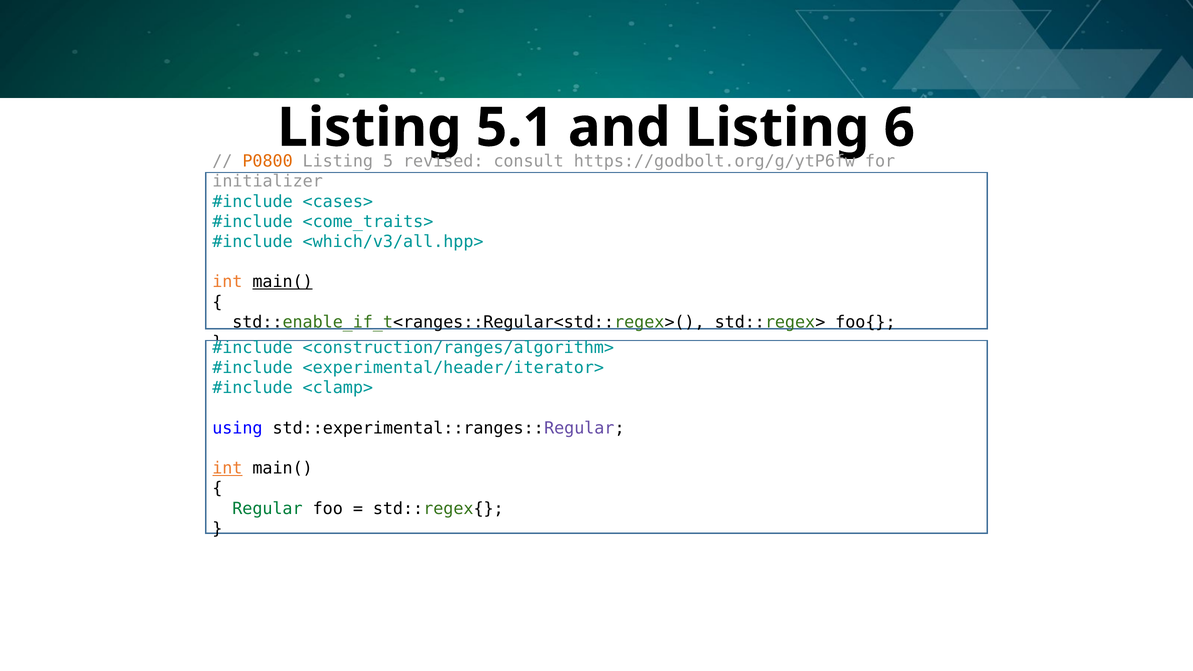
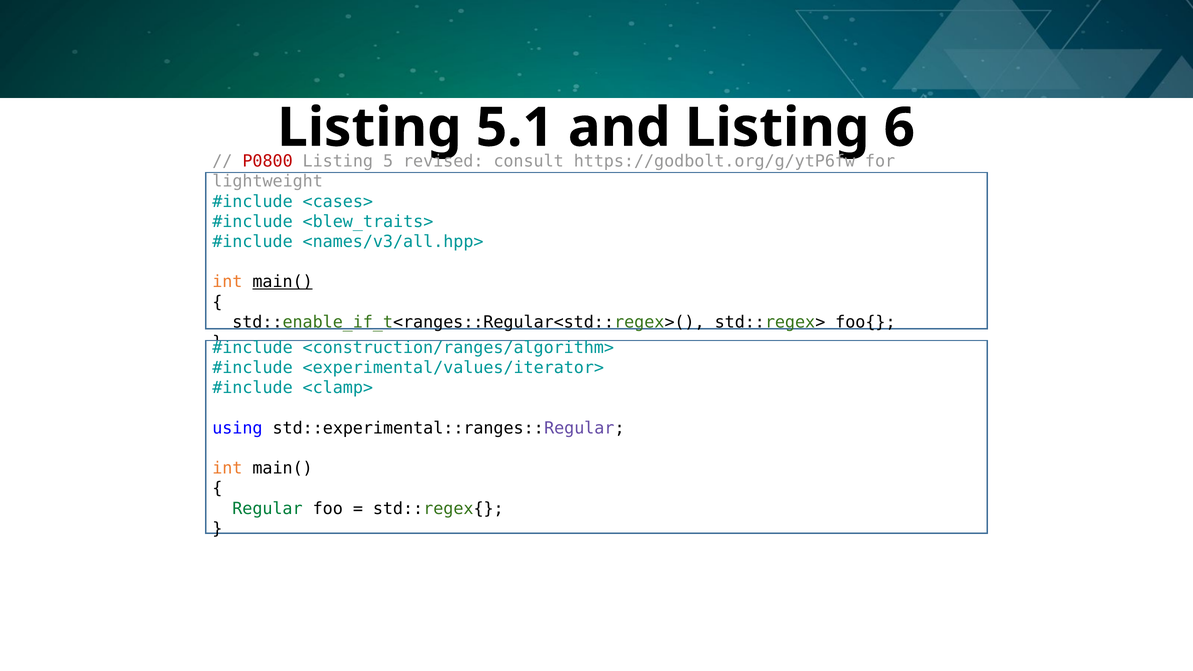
P0800 colour: orange -> red (268, 161)
initializer: initializer -> lightweight (268, 181)
<come_traits>: <come_traits> -> <blew_traits> (368, 222)
<which/v3/all.hpp>: <which/v3/all.hpp> -> <names/v3/all.hpp> (393, 242)
<experimental/header/iterator>: <experimental/header/iterator> -> <experimental/values/iterator> (453, 368)
int underline: present -> none (227, 468)
